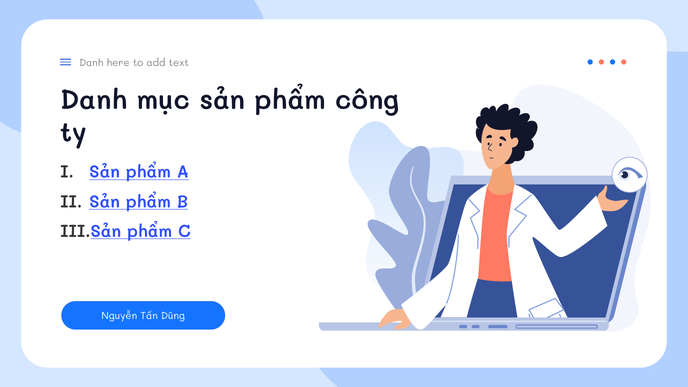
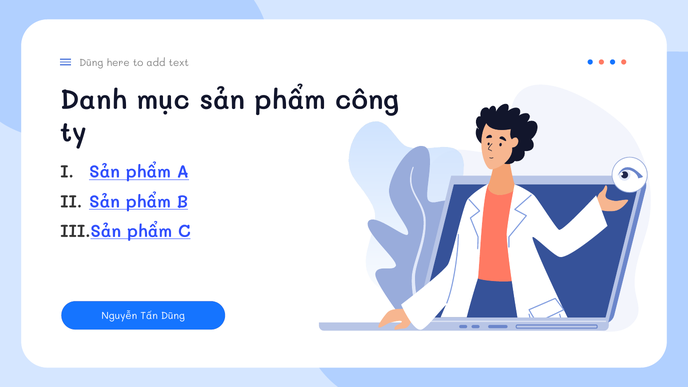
Danh: Danh -> Dũng (91, 63)
